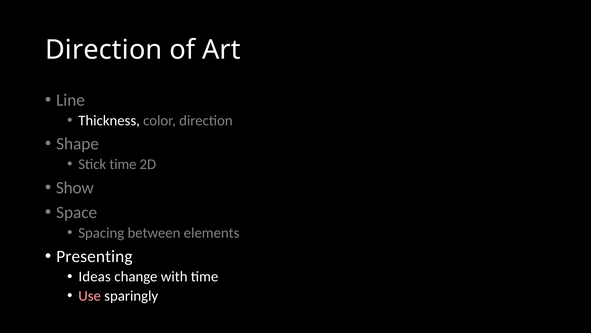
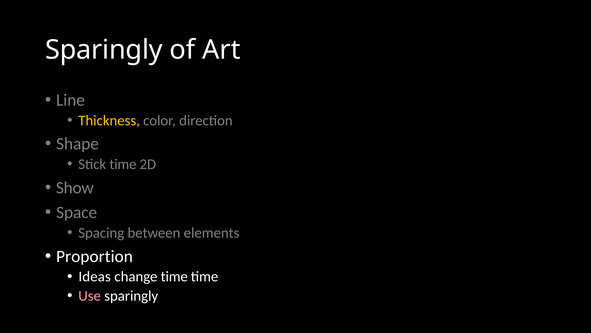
Direction: Direction -> Sparingly (104, 50)
Thickness colour: white -> yellow (109, 120)
Presenting: Presenting -> Proportion (94, 256)
change with: with -> time (174, 276)
